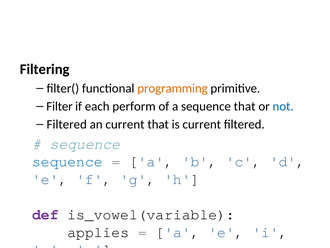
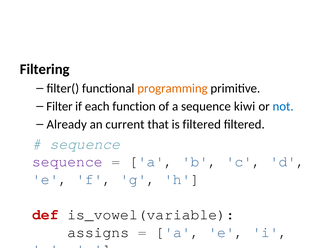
each perform: perform -> function (134, 106)
sequence that: that -> kiwi (245, 106)
Filtered: Filtered -> Already (67, 124)
is current: current -> filtered (202, 124)
sequence colour: blue -> purple (67, 161)
def colour: purple -> red (45, 214)
applies: applies -> assigns (98, 232)
